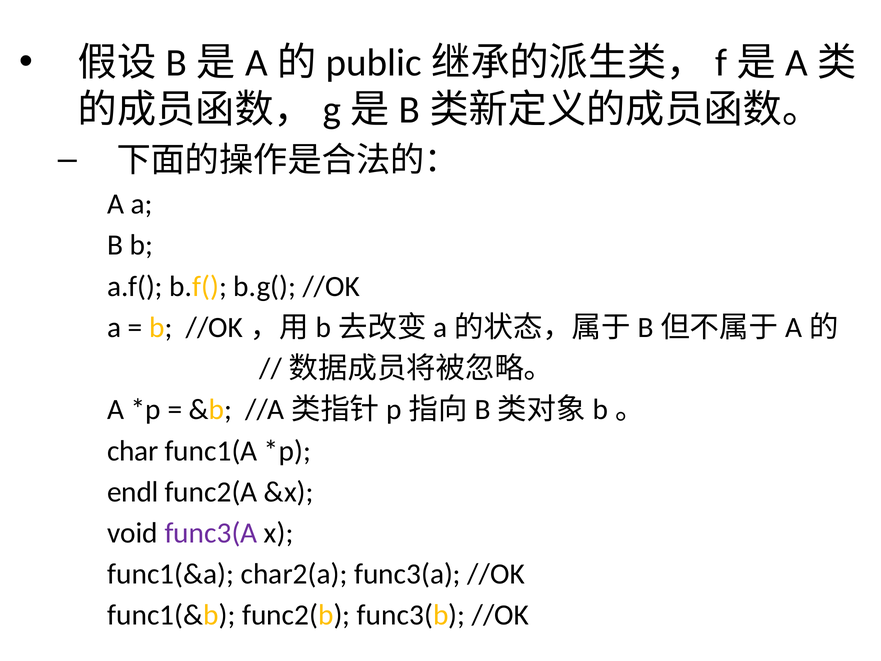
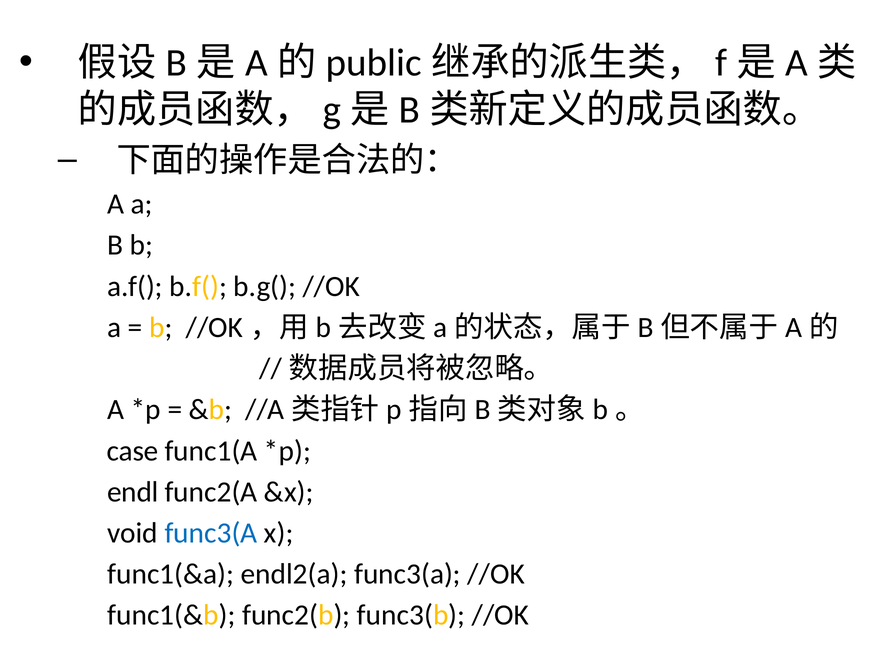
char: char -> case (133, 451)
func3(A colour: purple -> blue (211, 533)
char2(a: char2(a -> endl2(a (294, 574)
